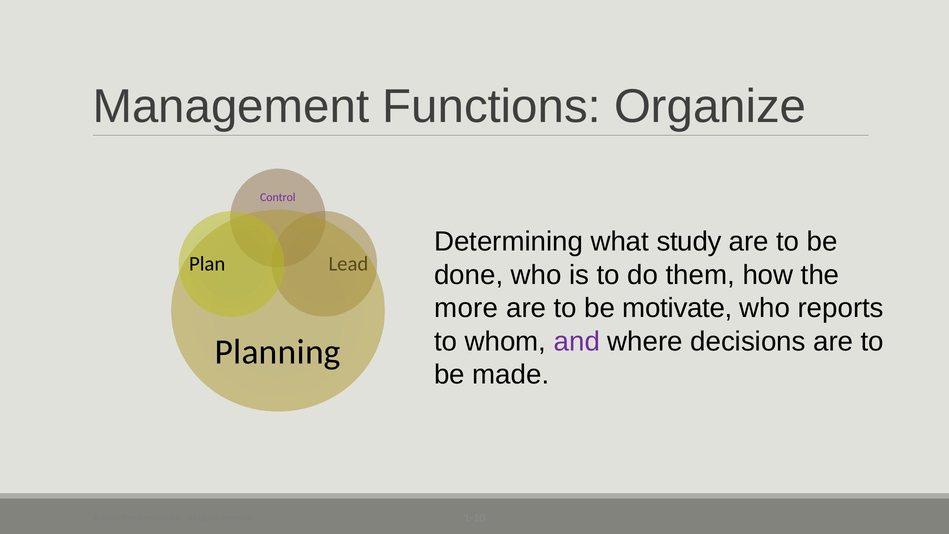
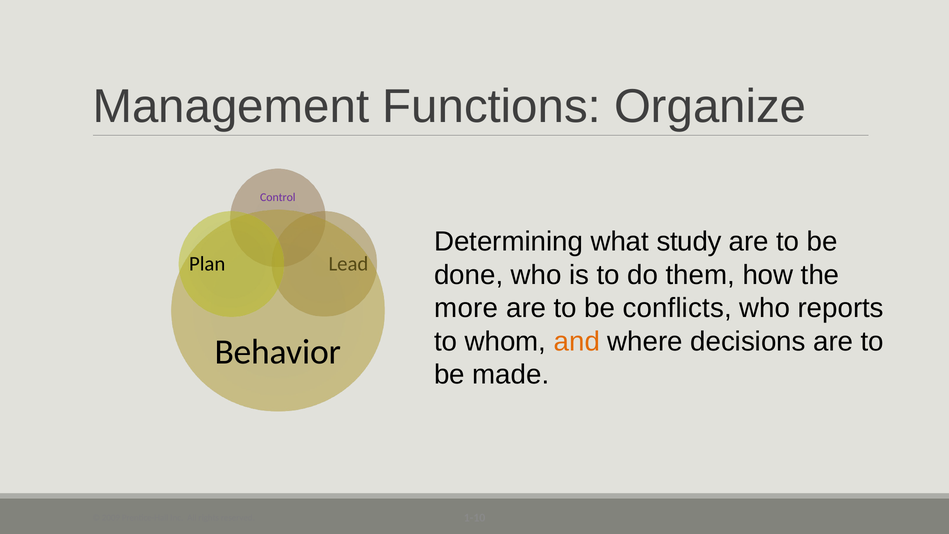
motivate: motivate -> conflicts (677, 308)
and colour: purple -> orange (577, 341)
Planning: Planning -> Behavior (278, 352)
